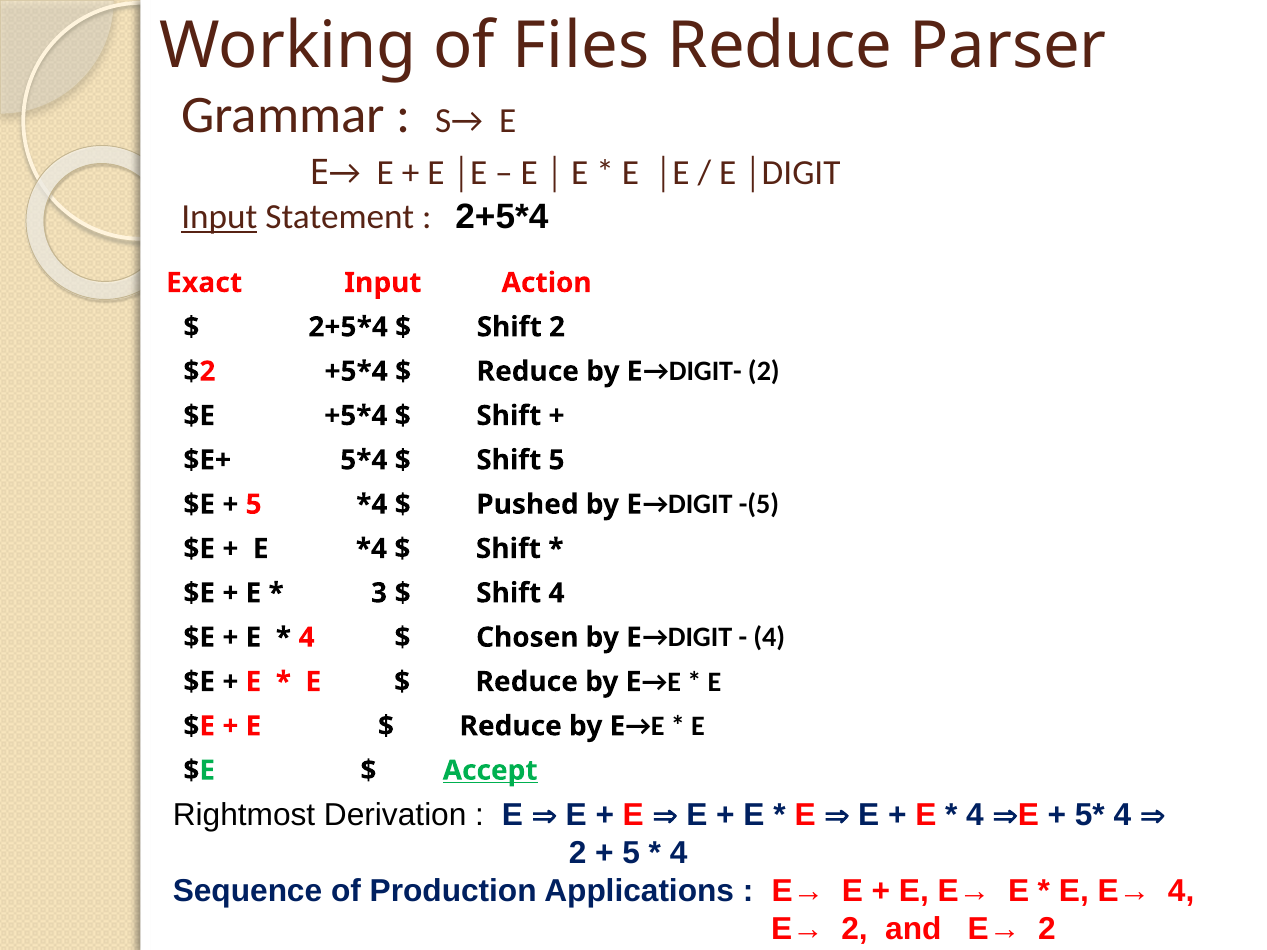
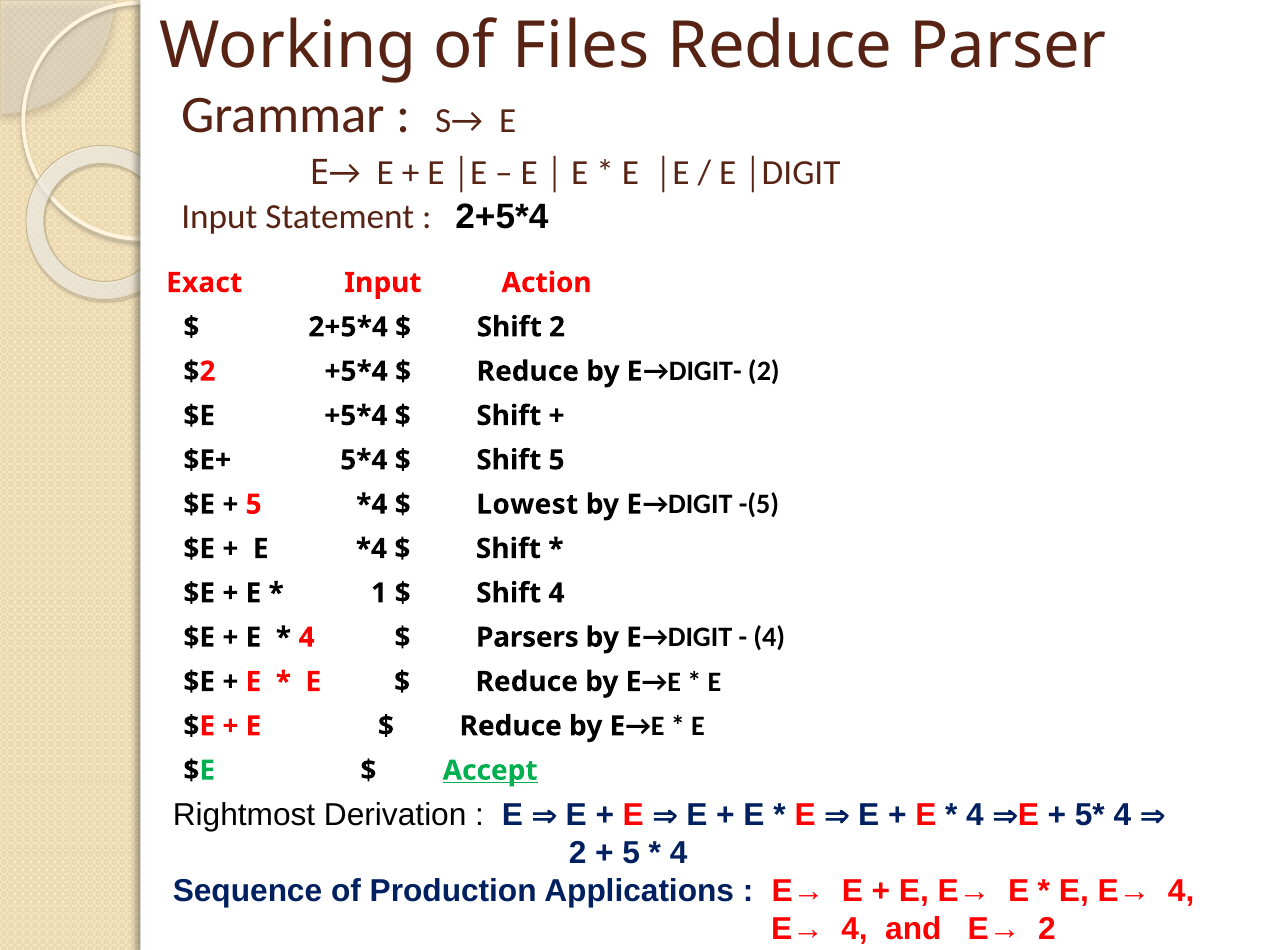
Input underline: present -> none (219, 217)
Pushed: Pushed -> Lowest (527, 505)
3: 3 -> 1 (379, 593)
Chosen: Chosen -> Parsers (527, 638)
2: 2 -> 4 (855, 929)
